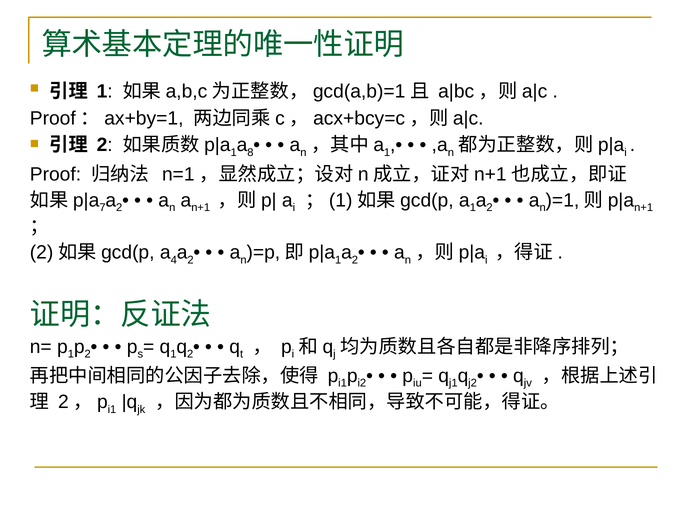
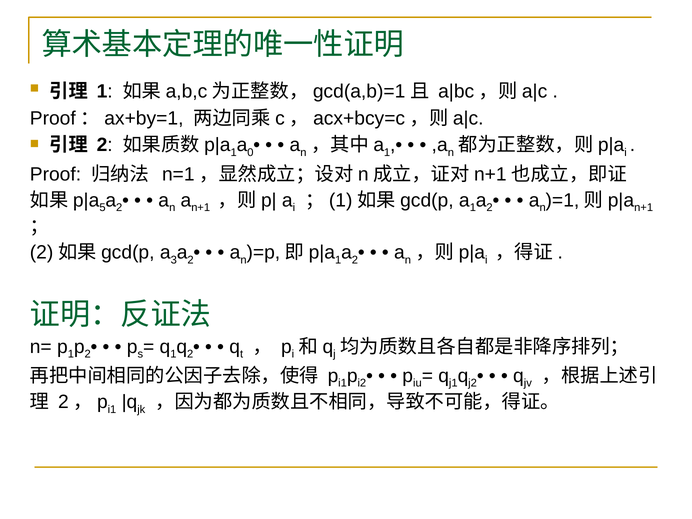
8: 8 -> 0 (250, 153)
7: 7 -> 5 (102, 208)
4: 4 -> 3 (174, 260)
